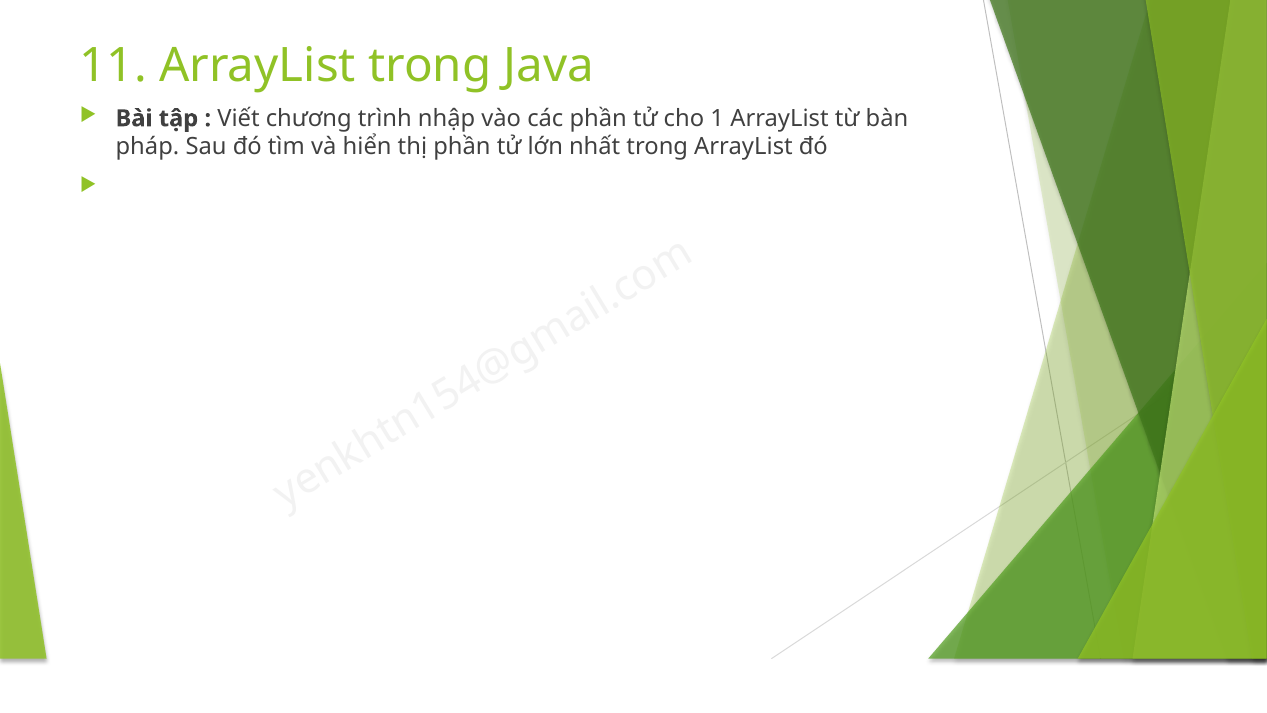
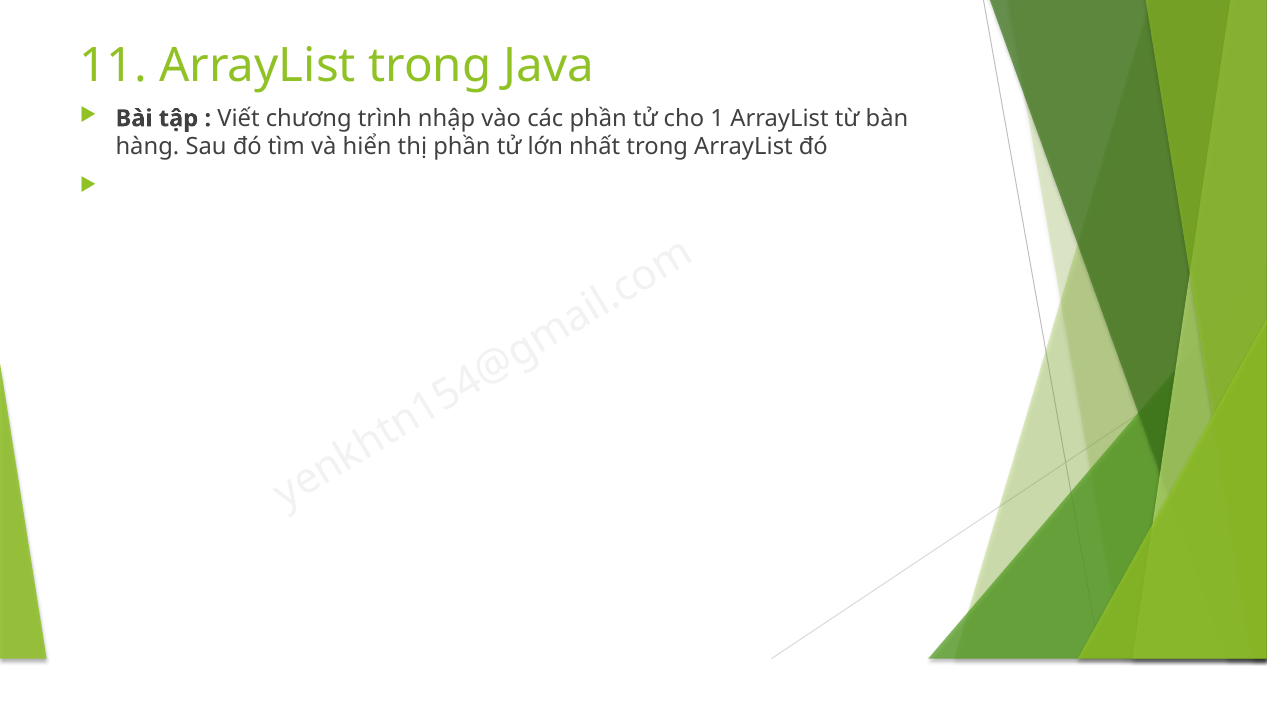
pháp: pháp -> hàng (147, 147)
